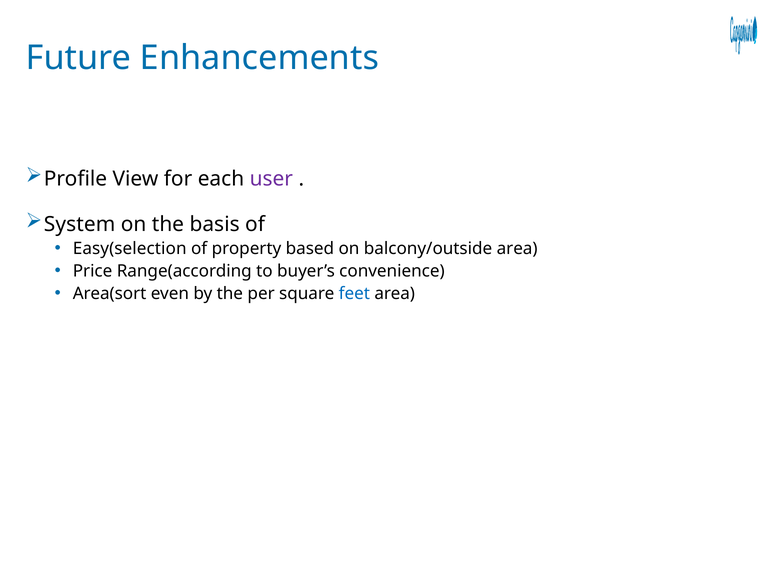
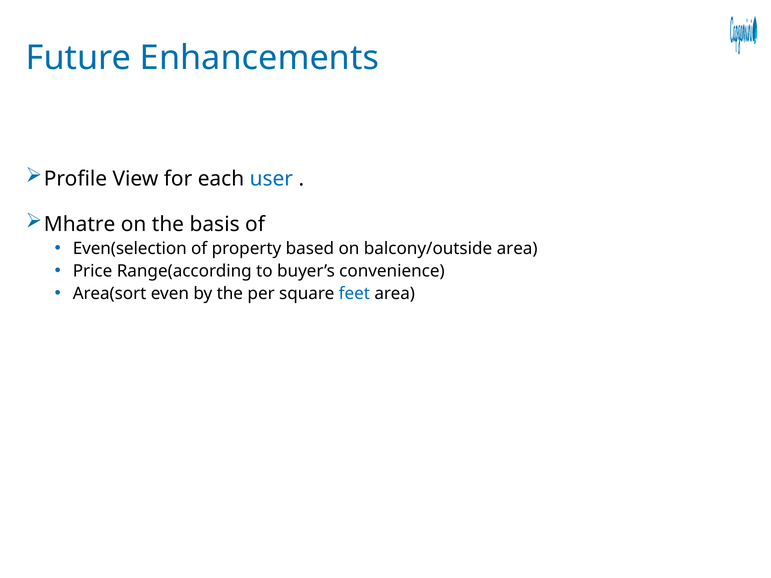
user colour: purple -> blue (271, 179)
System: System -> Mhatre (80, 224)
Easy(selection: Easy(selection -> Even(selection (130, 249)
